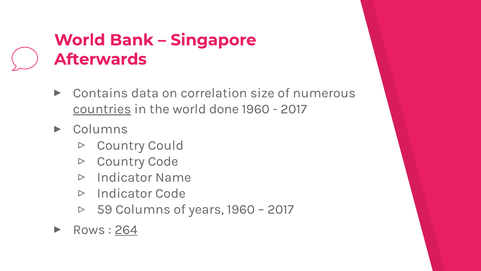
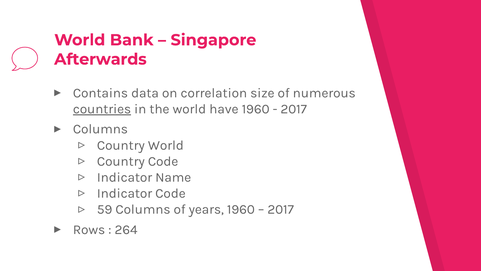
done: done -> have (224, 109)
Country Could: Could -> World (166, 145)
264 underline: present -> none (126, 229)
